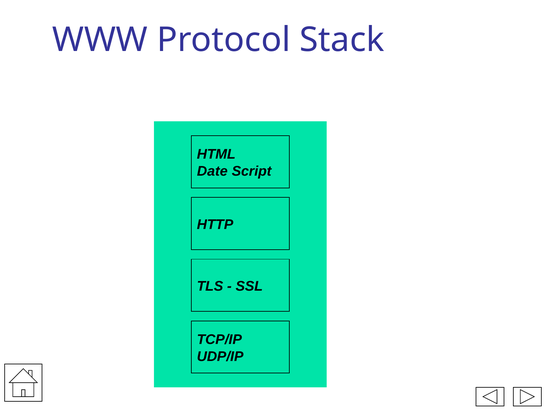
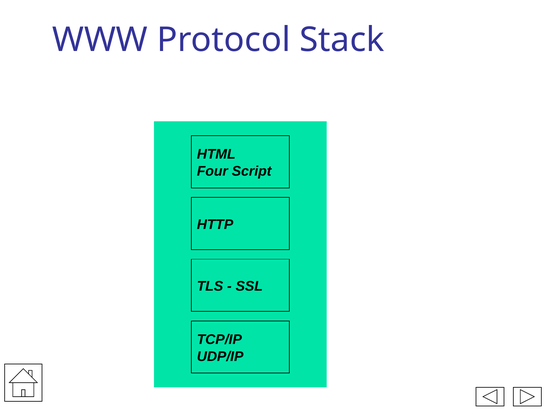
Date: Date -> Four (212, 171)
